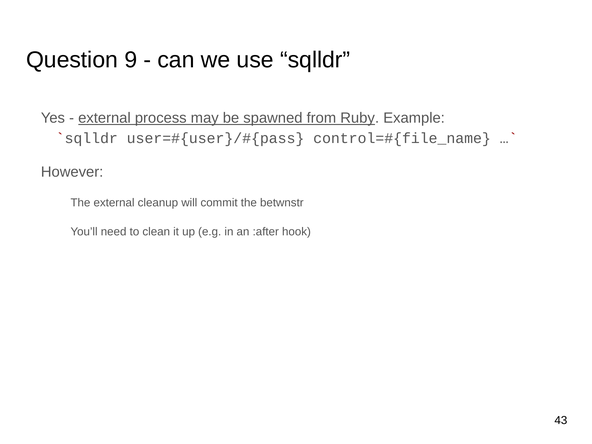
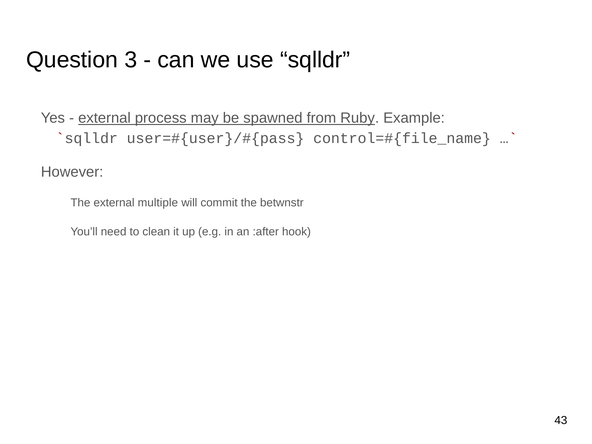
9: 9 -> 3 (131, 60)
cleanup: cleanup -> multiple (158, 203)
